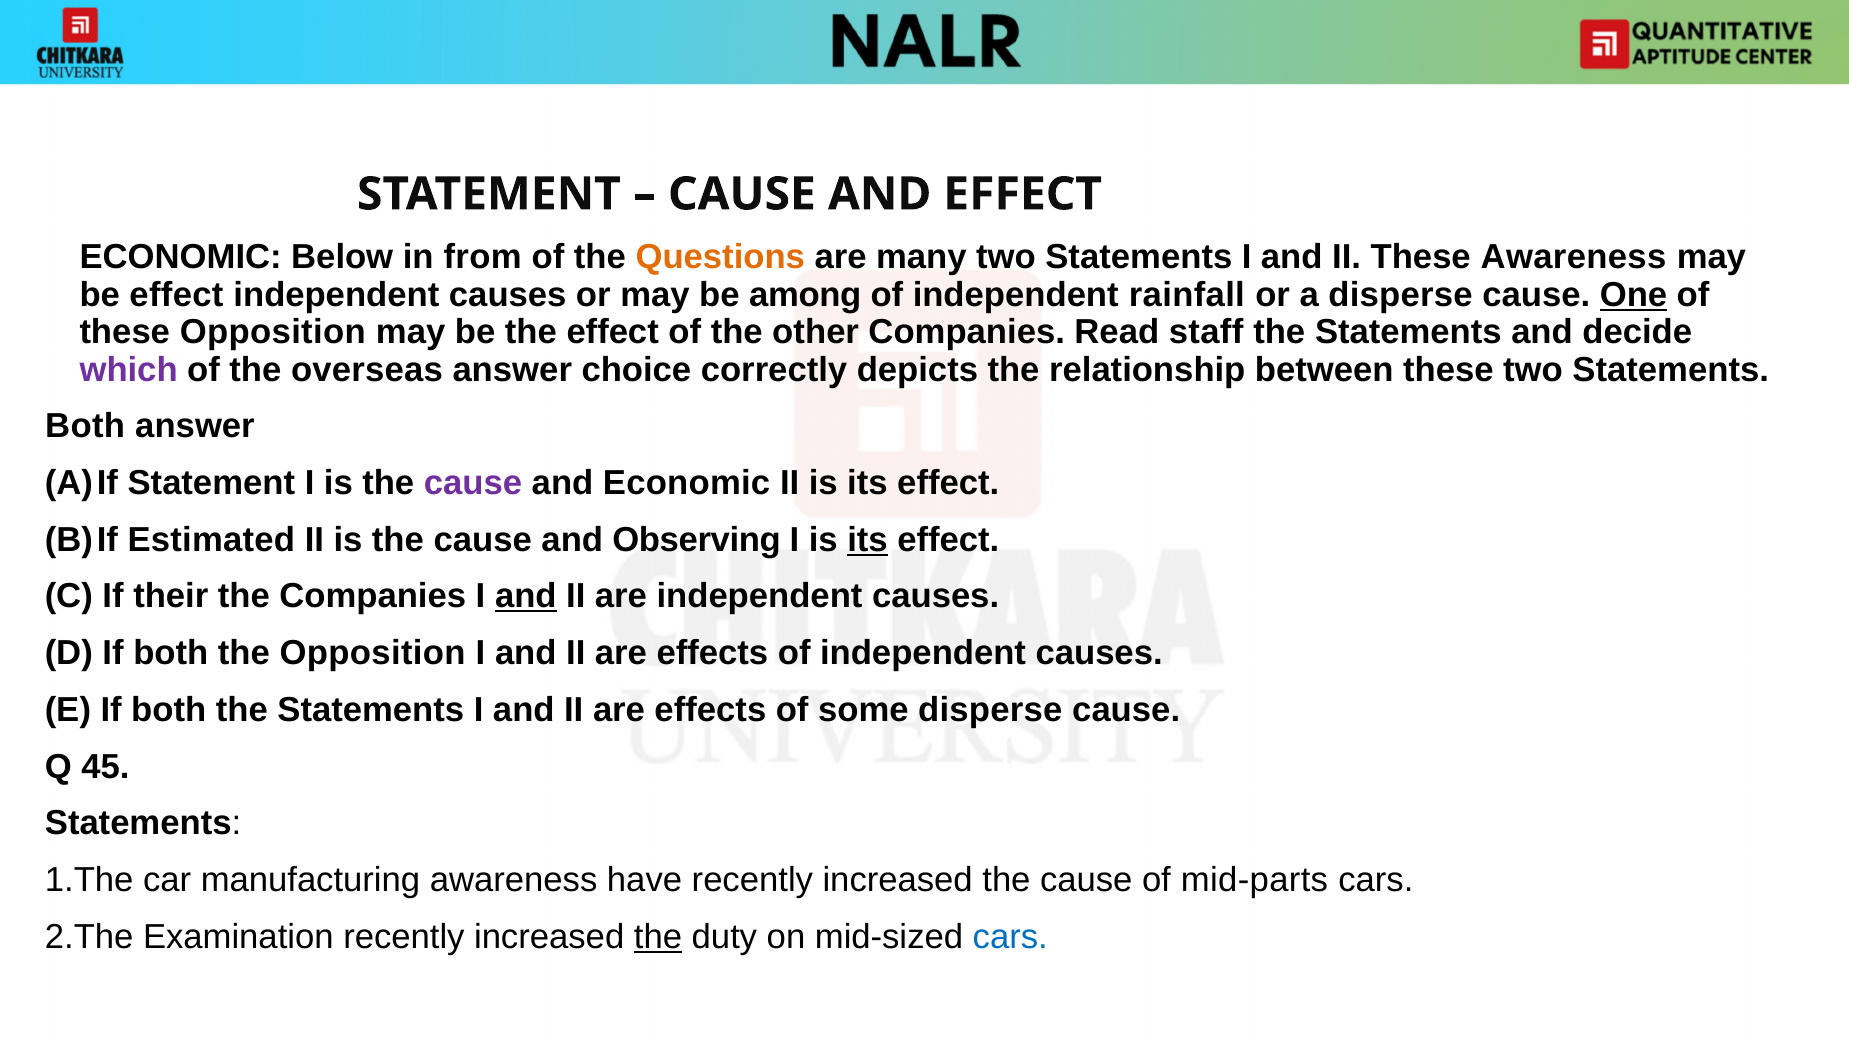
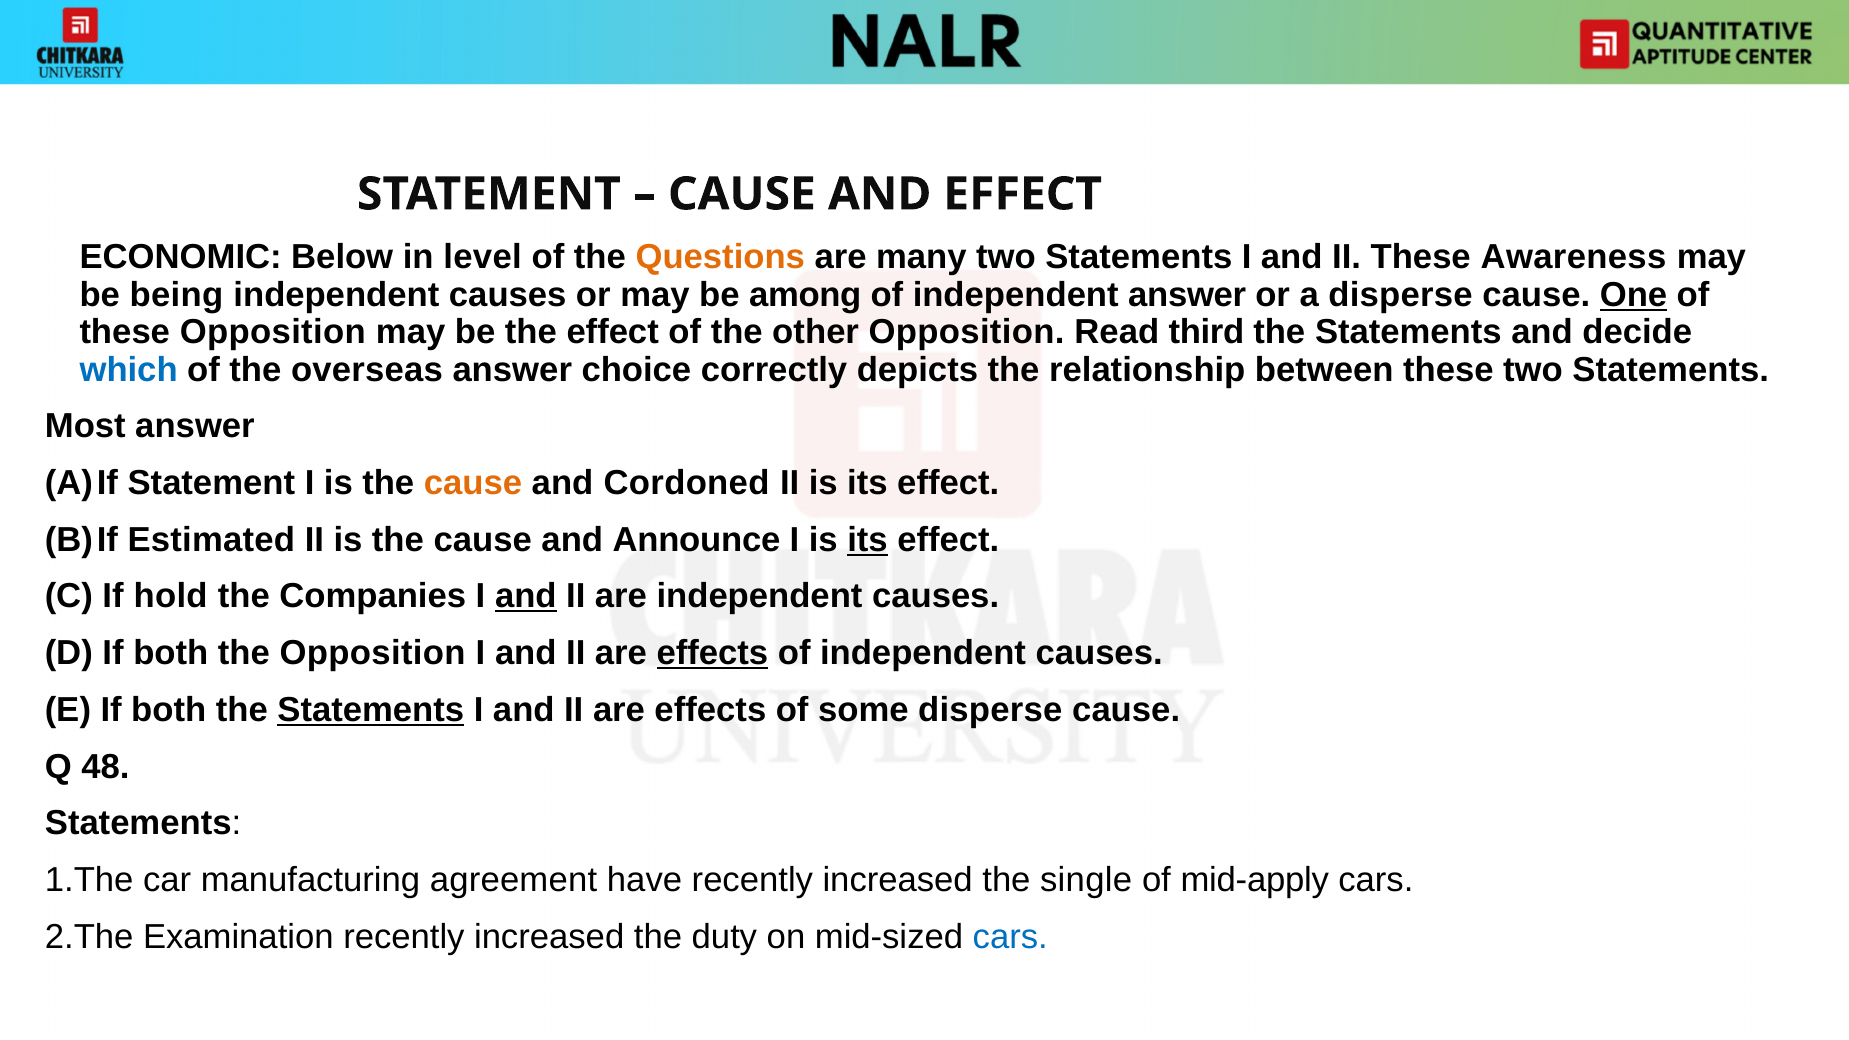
from: from -> level (483, 257)
be effect: effect -> being (176, 295)
independent rainfall: rainfall -> answer (1187, 295)
other Companies: Companies -> Opposition (967, 332)
staff: staff -> third (1206, 332)
which colour: purple -> blue (129, 370)
Both: Both -> Most (85, 426)
cause colour: purple -> orange (473, 483)
and Economic: Economic -> Cordoned (687, 483)
Observing: Observing -> Announce (696, 540)
their: their -> hold (171, 596)
effects underline: none -> present (712, 653)
Statements underline: none -> present (371, 710)
45: 45 -> 48 (105, 767)
manufacturing awareness: awareness -> agreement (513, 880)
increased the cause: cause -> single (1086, 880)
mid-parts: mid-parts -> mid-apply (1255, 880)
the underline: present -> none (658, 937)
